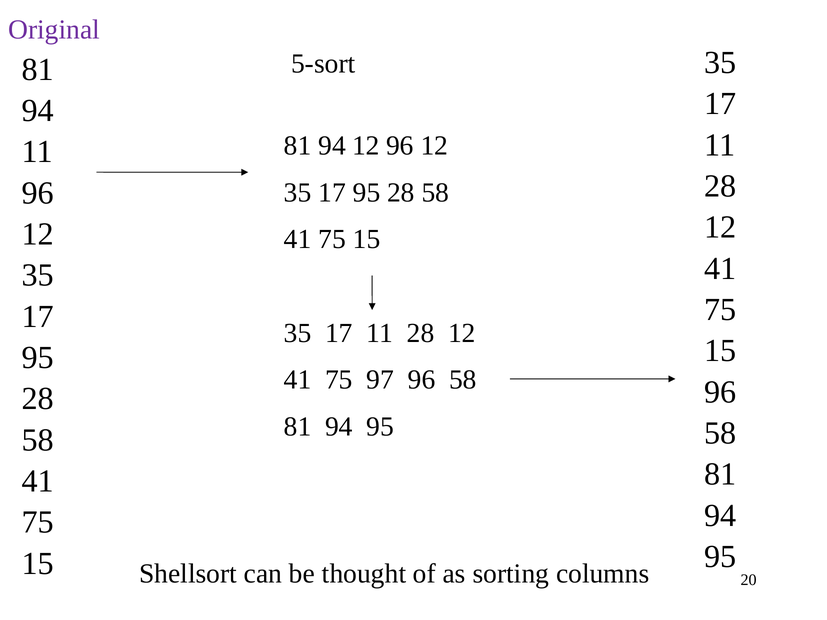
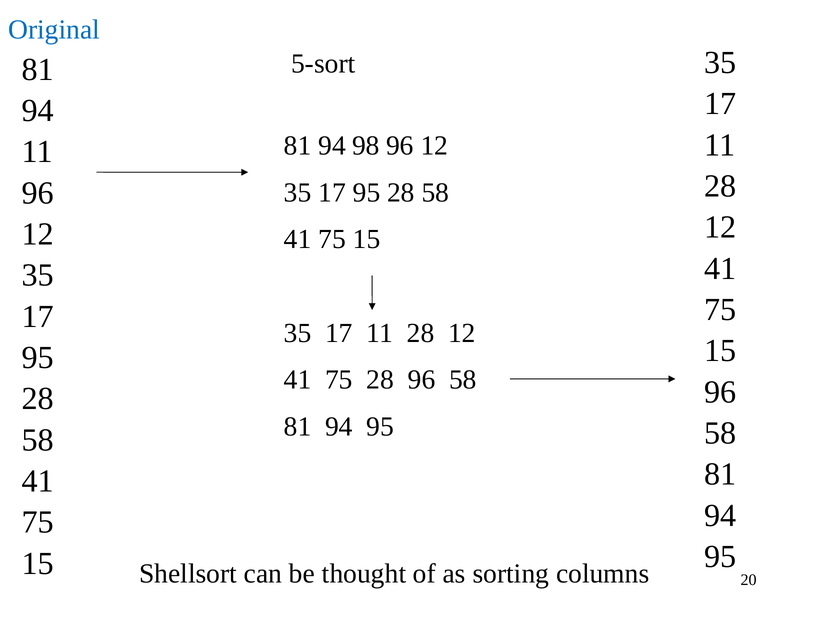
Original colour: purple -> blue (54, 29)
94 12: 12 -> 98 (366, 146)
75 97: 97 -> 28 (380, 380)
